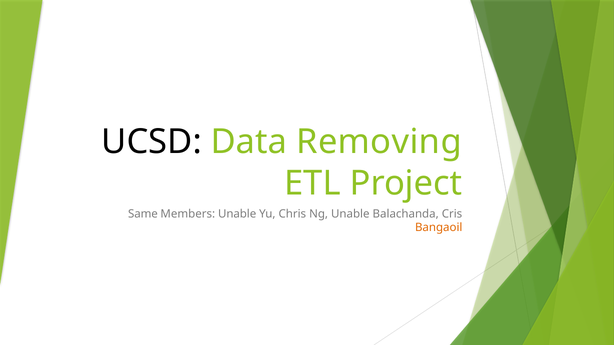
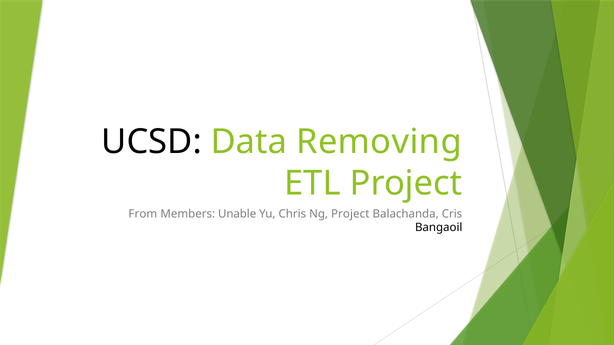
Same: Same -> From (143, 214)
Ng Unable: Unable -> Project (350, 214)
Bangaoil colour: orange -> black (439, 228)
